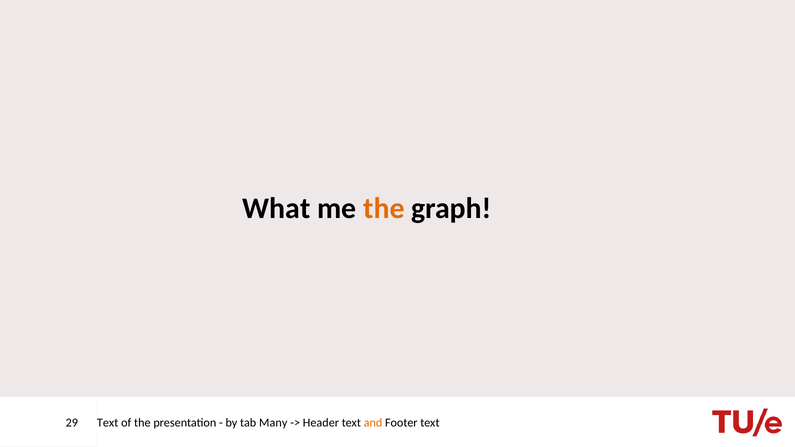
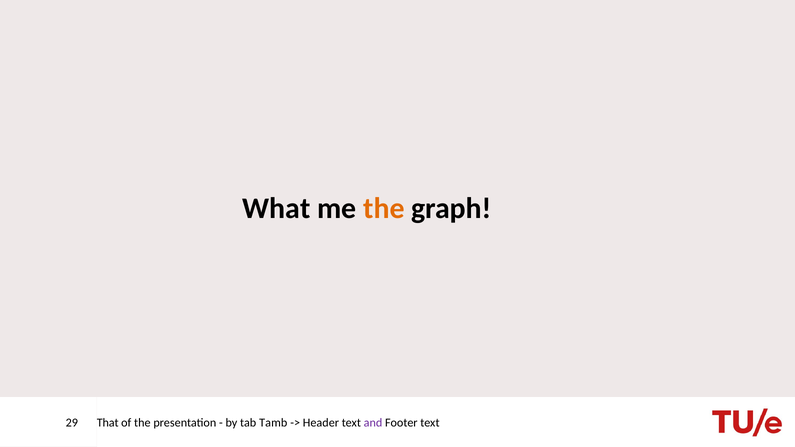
Text: Text -> That (108, 423)
Many: Many -> Tamb (273, 423)
and colour: orange -> purple (373, 423)
